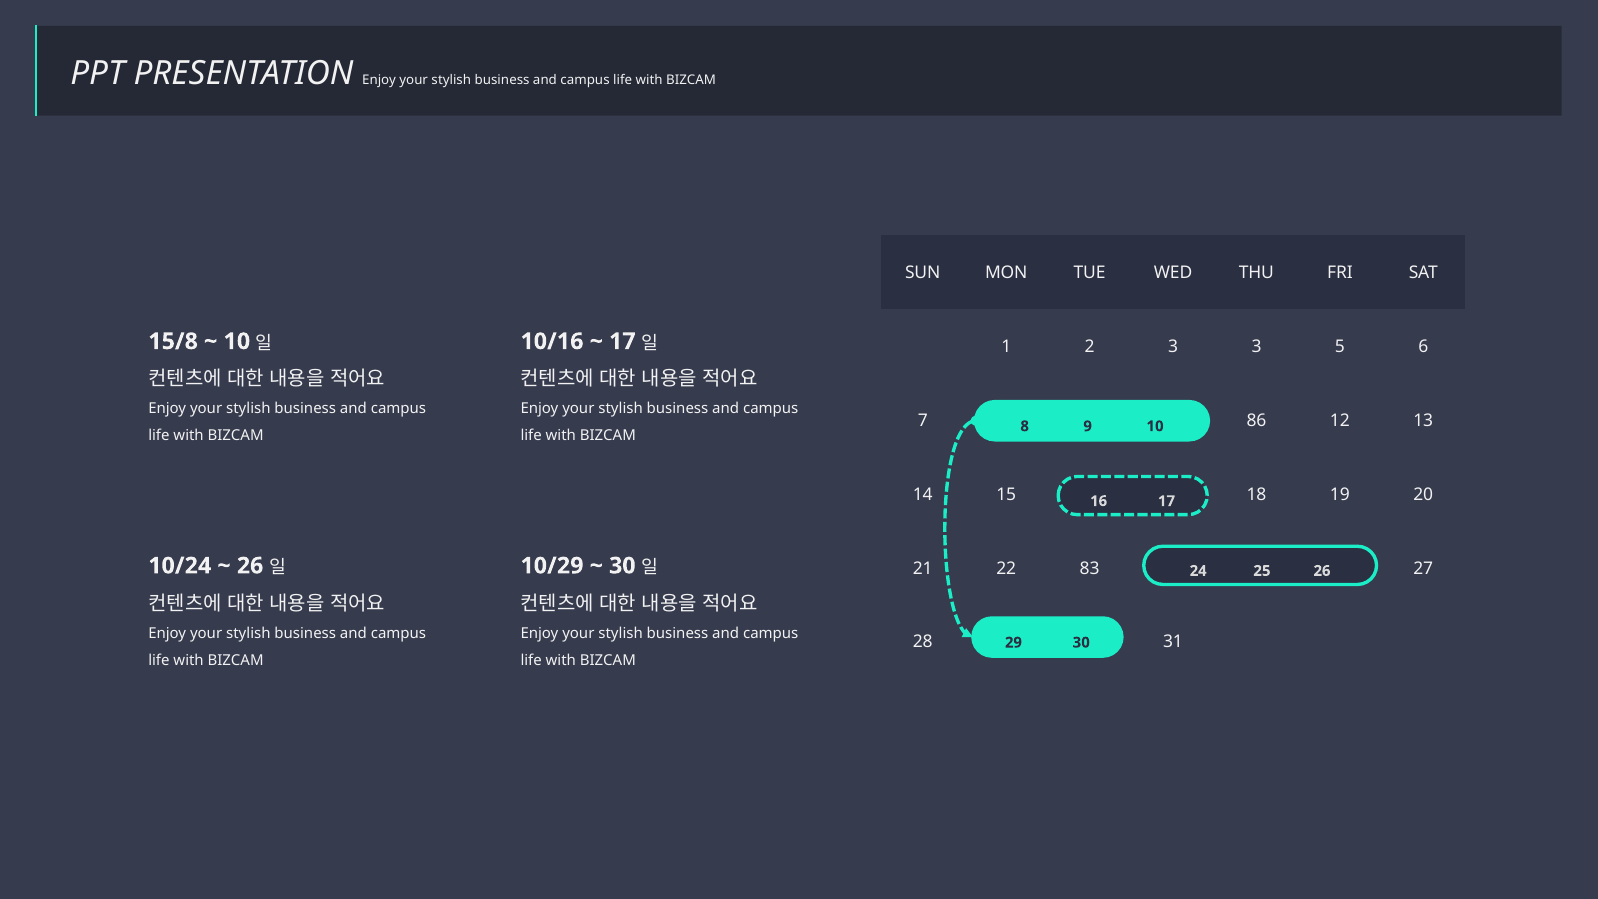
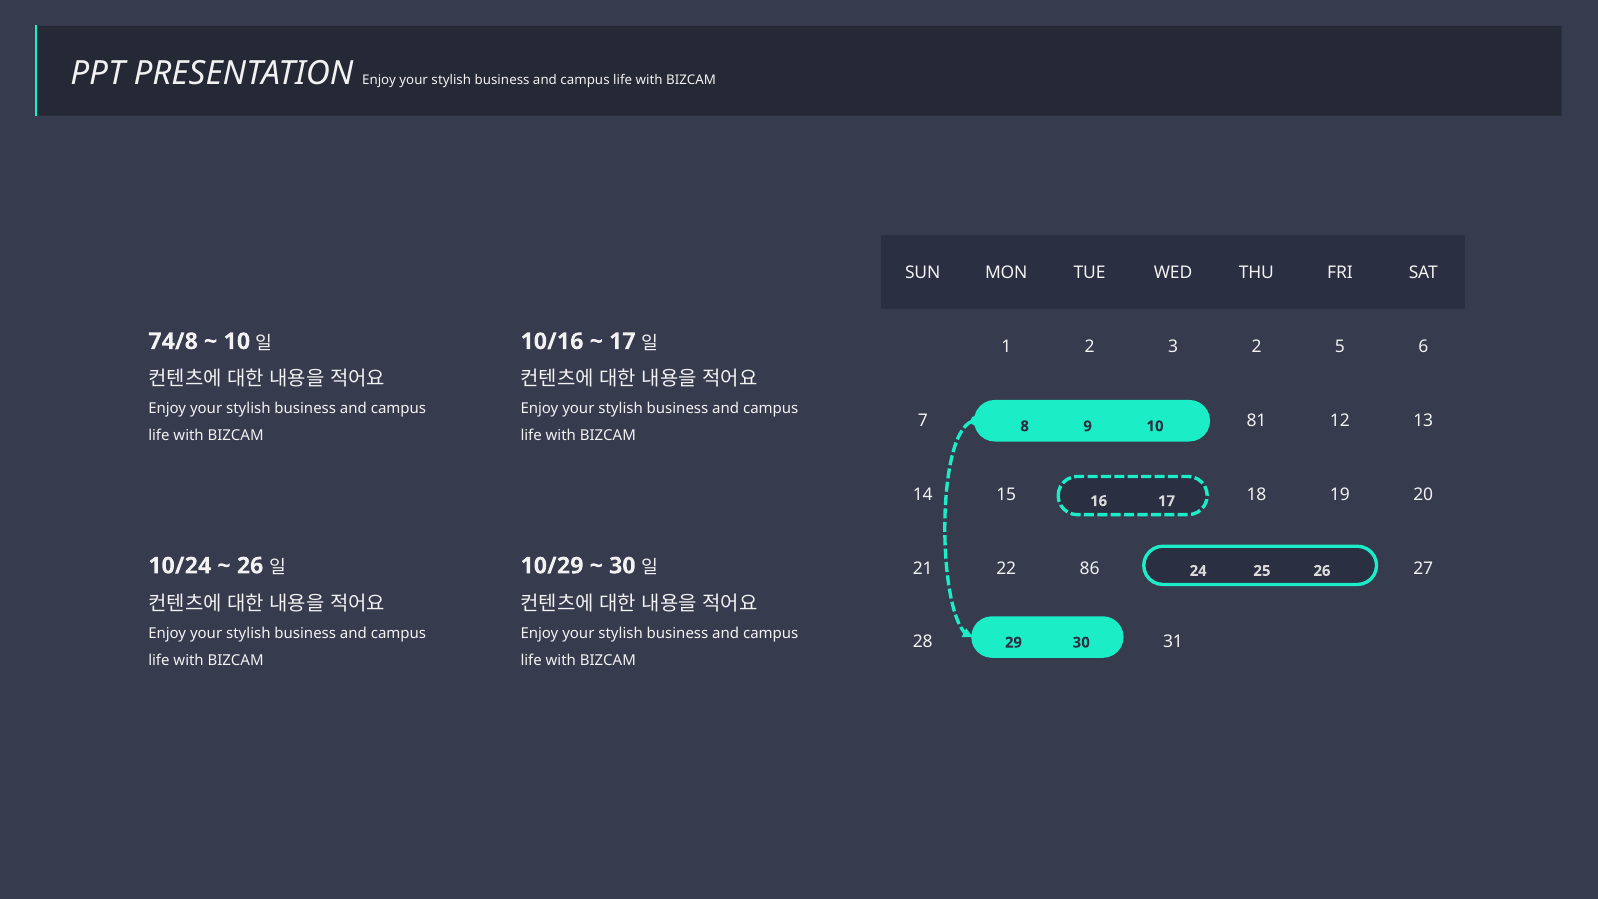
15/8: 15/8 -> 74/8 (173, 341)
3 3: 3 -> 2 (1257, 347)
86: 86 -> 81 (1256, 420)
83: 83 -> 86 (1090, 568)
